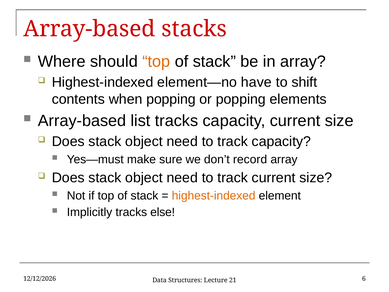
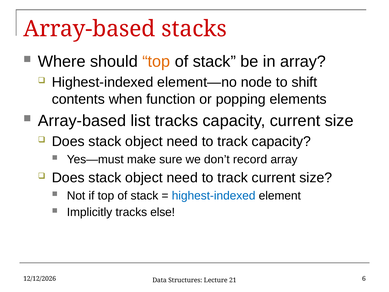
have: have -> node (256, 82)
when popping: popping -> function (171, 99)
highest-indexed colour: orange -> blue (214, 195)
